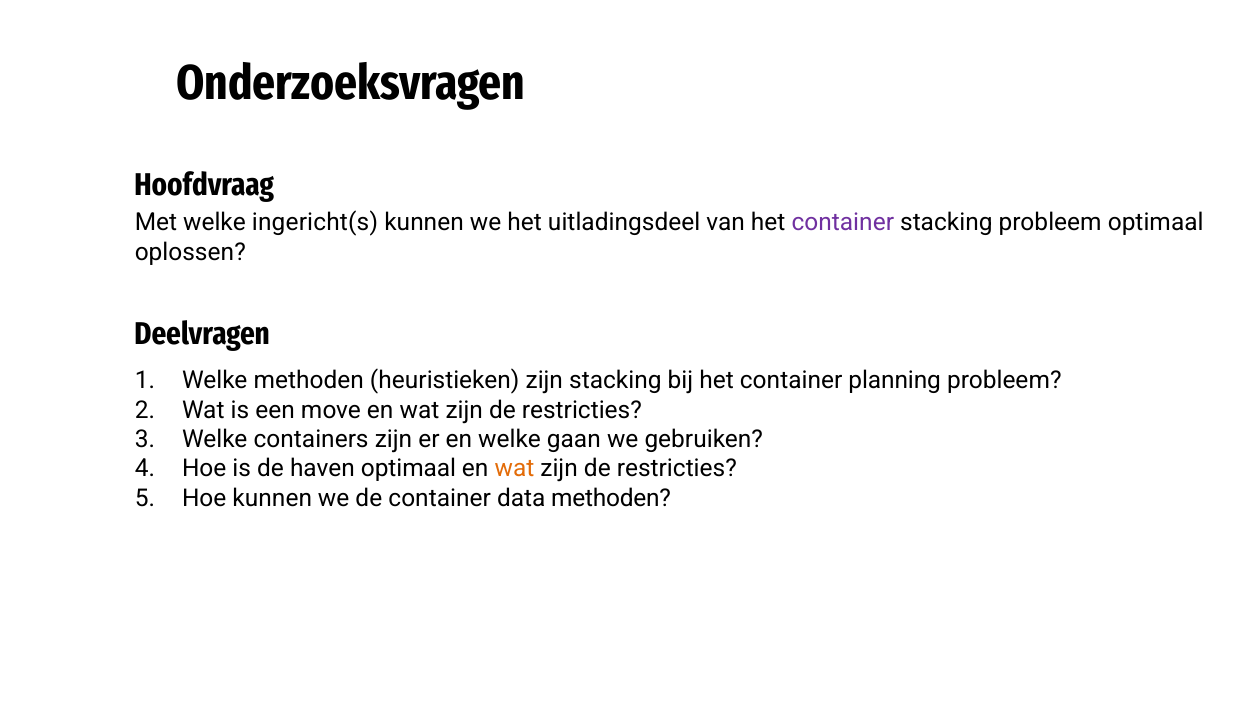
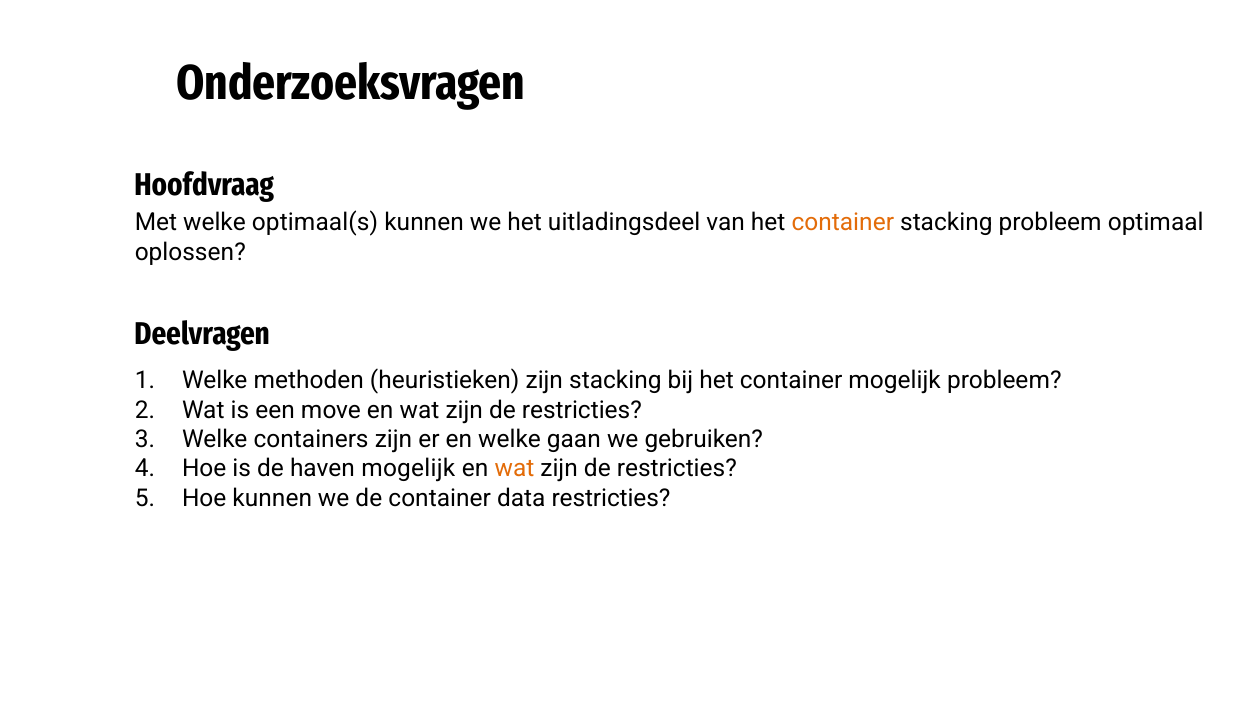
ingericht(s: ingericht(s -> optimaal(s (315, 223)
container colour: purple -> orange (843, 223)
container planning: planning -> mogelijk (895, 381)
haven optimaal: optimaal -> mogelijk (408, 469)
data methoden: methoden -> restricties (611, 498)
